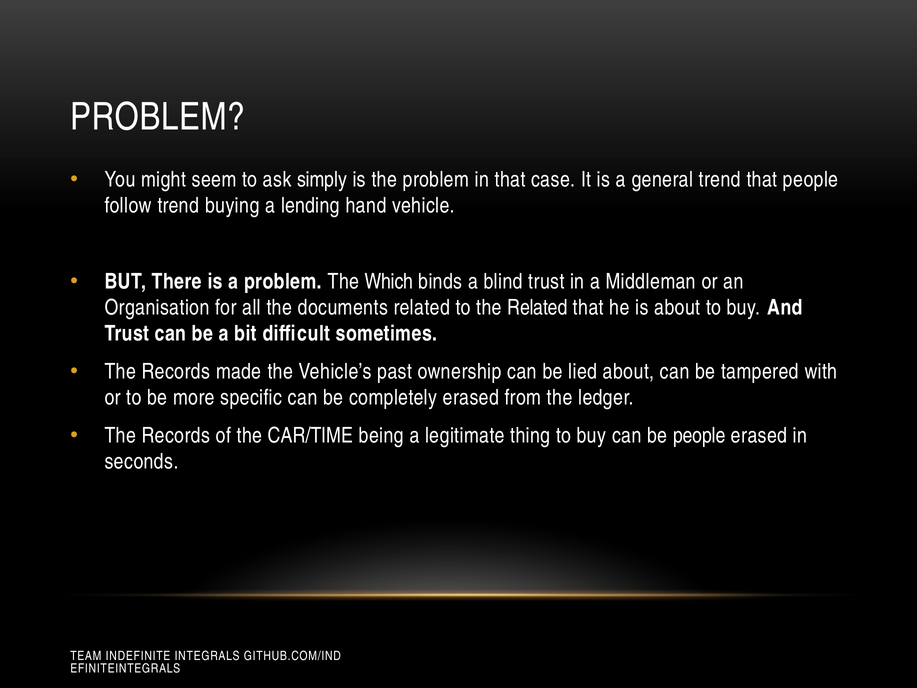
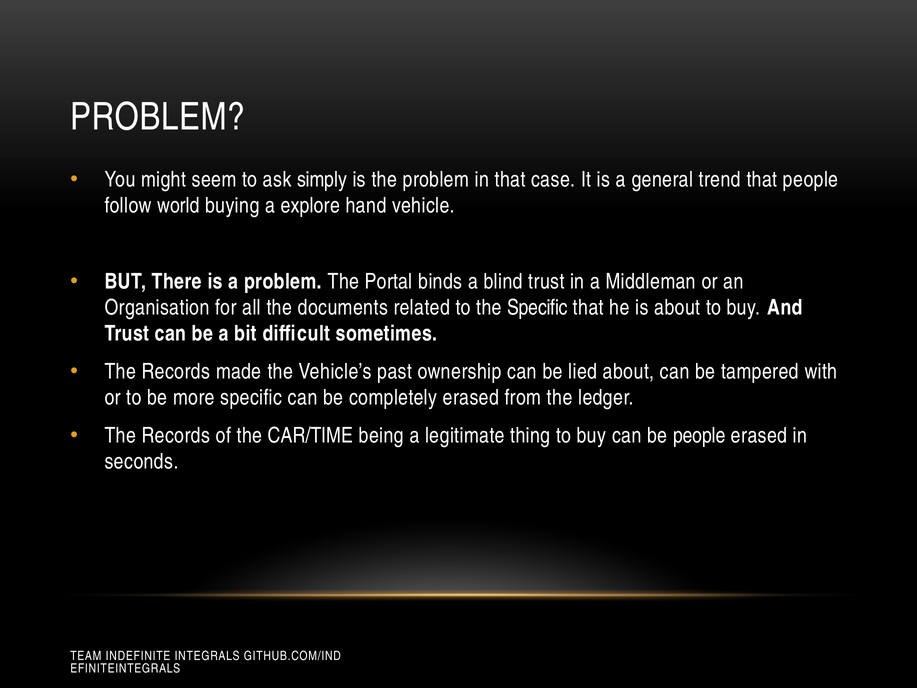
follow trend: trend -> world (178, 206)
lending: lending -> explore (310, 206)
Which: Which -> Portal (389, 282)
the Related: Related -> Specific (537, 308)
